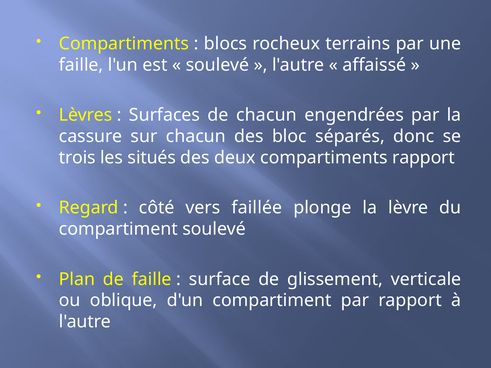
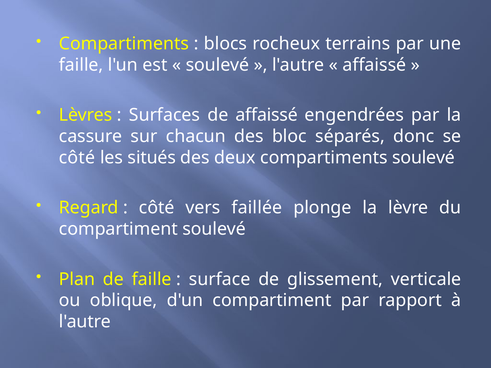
de chacun: chacun -> affaissé (267, 115)
trois: trois -> côté (77, 158)
compartiments rapport: rapport -> soulevé (424, 158)
